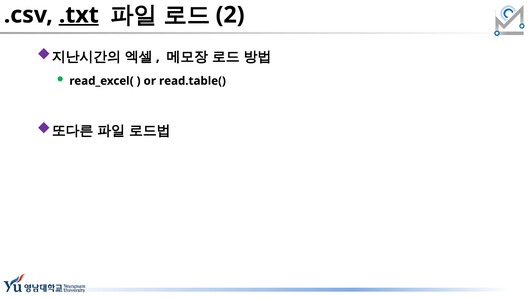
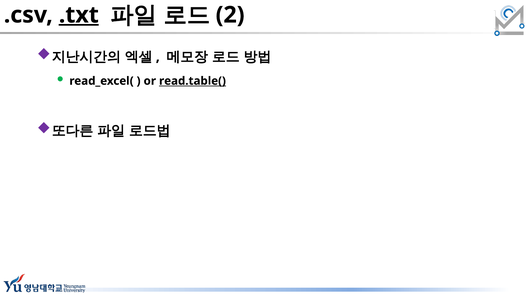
read.table( underline: none -> present (192, 81)
